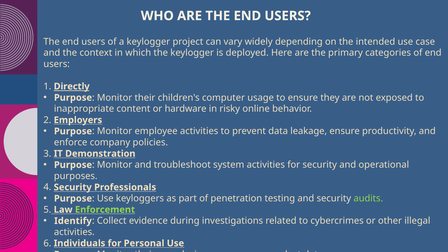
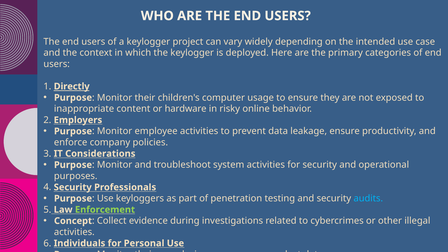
Demonstration: Demonstration -> Considerations (100, 154)
audits colour: light green -> light blue (368, 198)
Identify: Identify -> Concept (73, 221)
